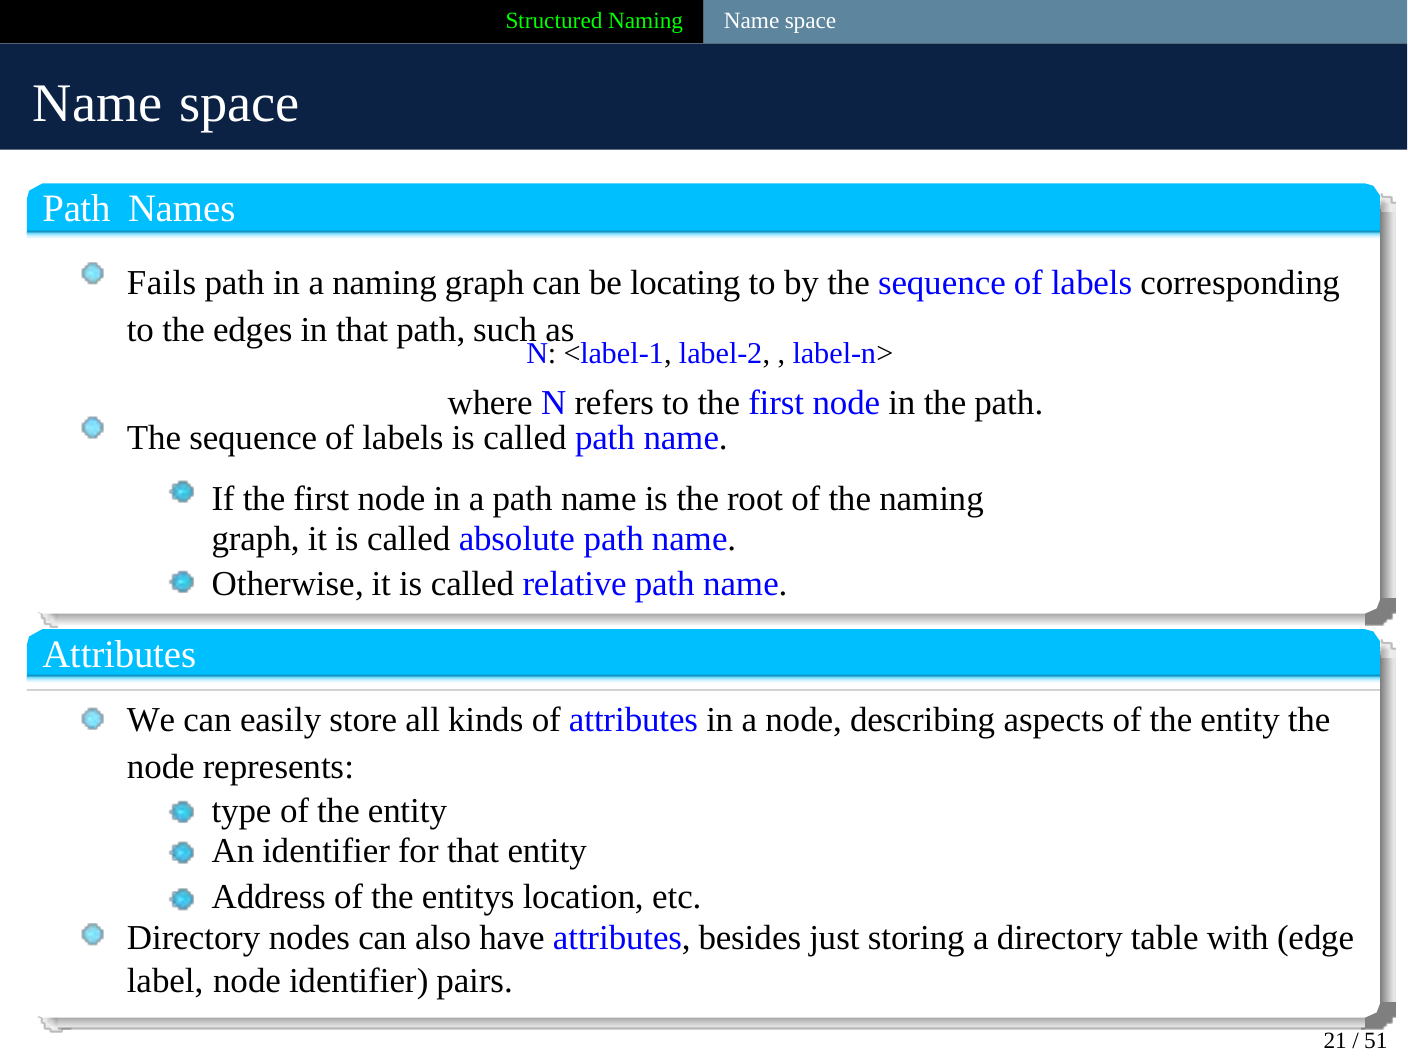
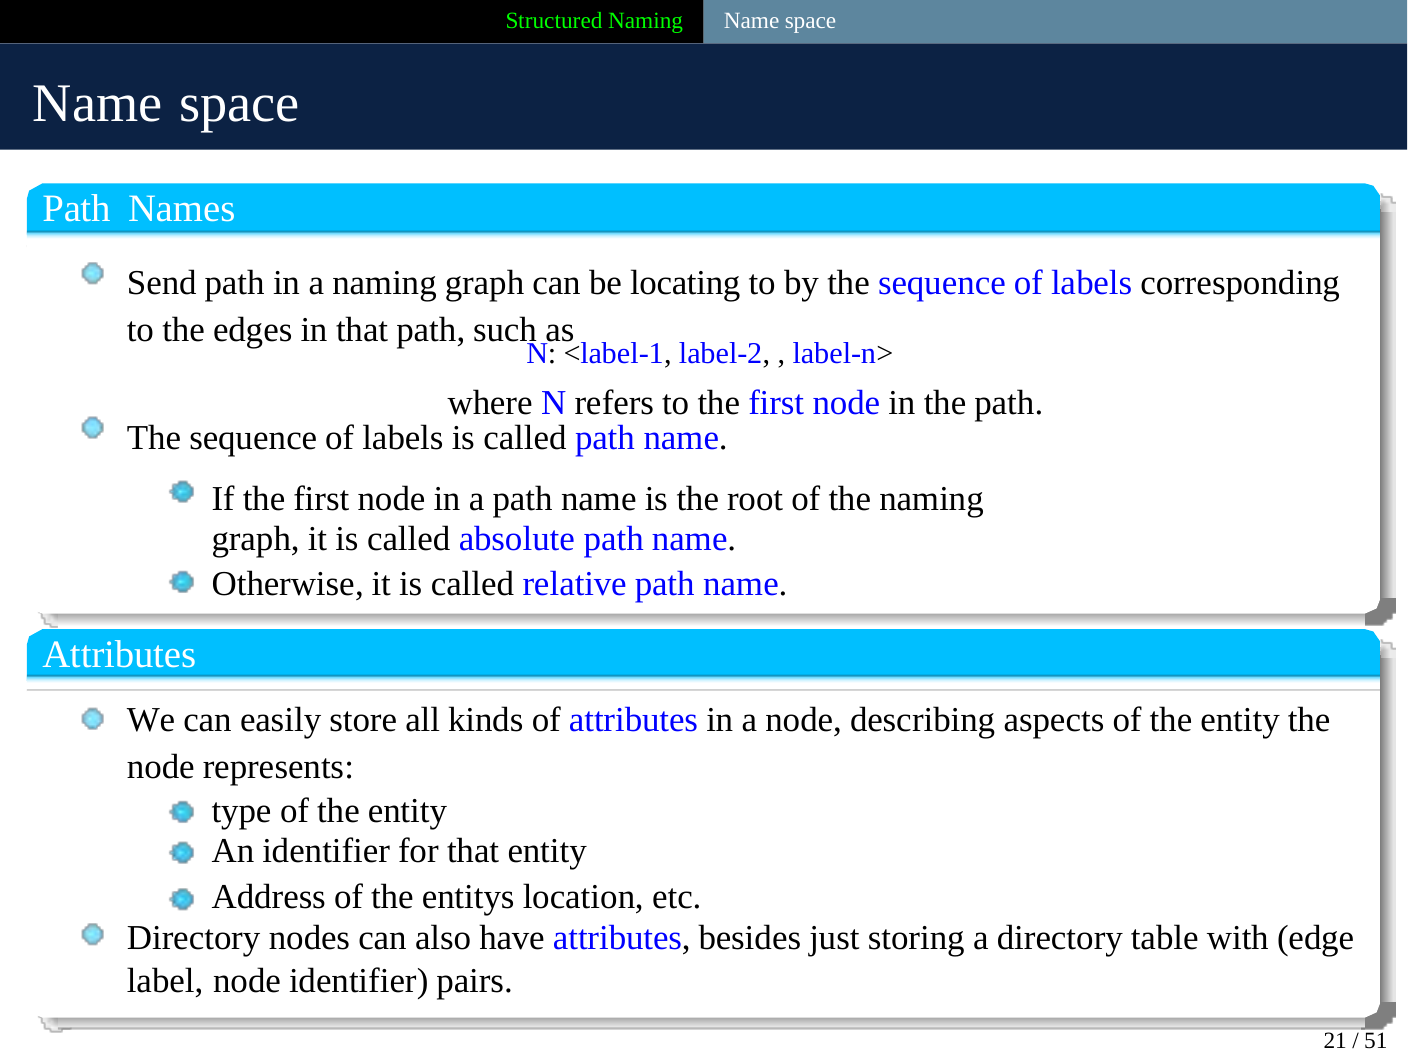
Fails: Fails -> Send (162, 283)
